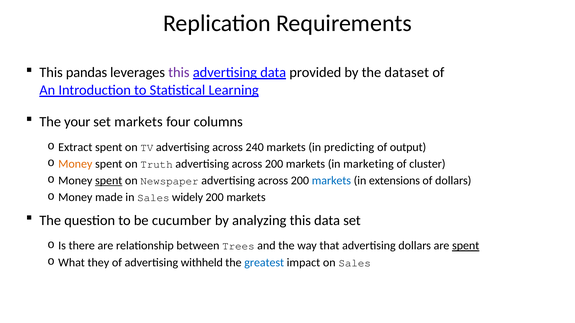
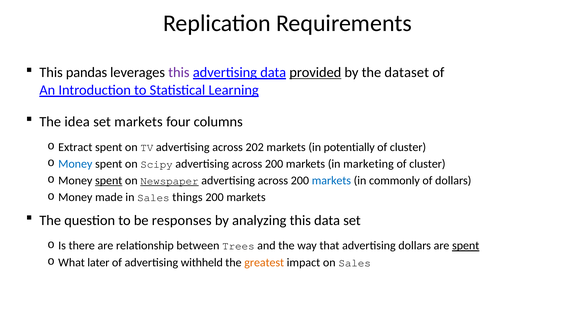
provided underline: none -> present (315, 73)
your: your -> idea (77, 122)
240: 240 -> 202 (255, 147)
predicting: predicting -> potentially (349, 147)
output: output -> cluster (408, 147)
Money colour: orange -> blue (75, 164)
Truth: Truth -> Scipy (157, 164)
Newspaper underline: none -> present (169, 181)
extensions: extensions -> commonly (394, 181)
widely: widely -> things (187, 198)
cucumber: cucumber -> responses (182, 221)
they: they -> later (98, 263)
greatest colour: blue -> orange (264, 263)
